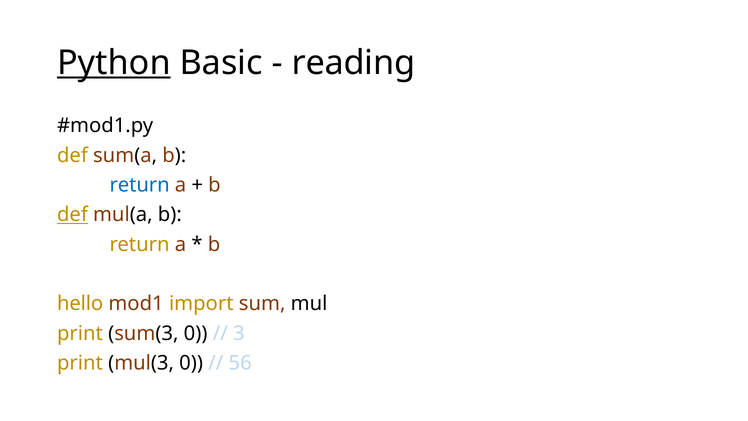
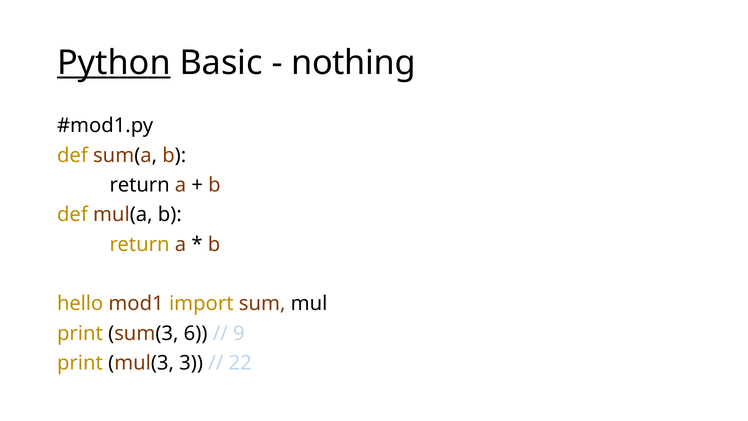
reading: reading -> nothing (353, 63)
return colour: blue -> black (140, 185)
def underline: present -> none (72, 215)
sum(3 0: 0 -> 6 (196, 333)
3: 3 -> 9 (239, 333)
mul(3 0: 0 -> 3 (191, 363)
56: 56 -> 22 (240, 363)
